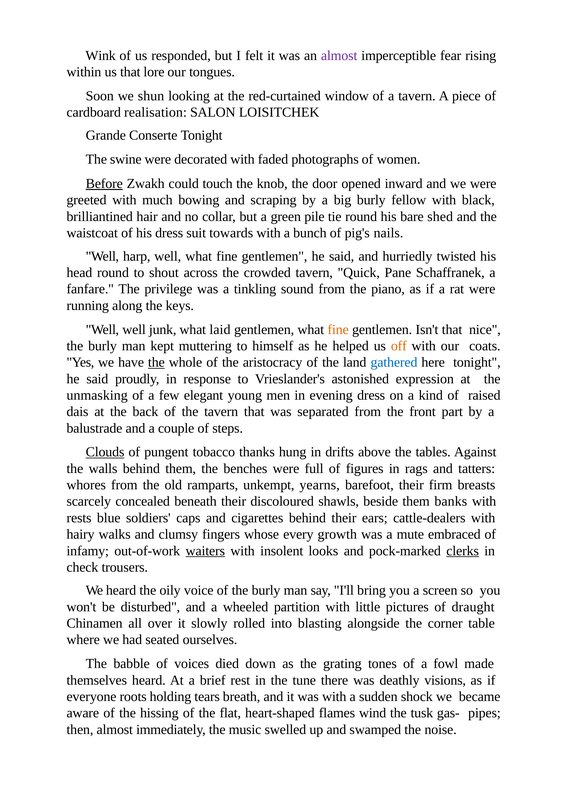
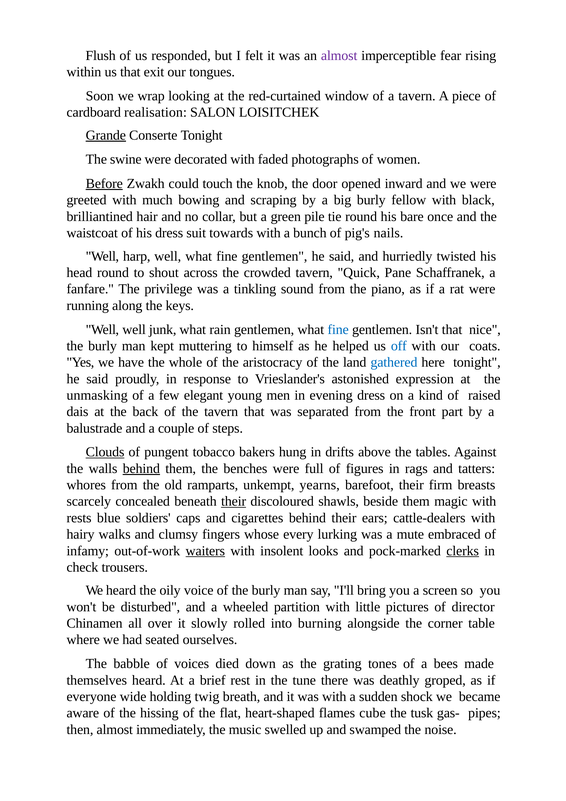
Wink: Wink -> Flush (101, 56)
lore: lore -> exit (154, 72)
shun: shun -> wrap (151, 96)
Grande underline: none -> present (106, 135)
shed: shed -> once (440, 217)
laid: laid -> rain (220, 329)
fine colour: orange -> blue (338, 329)
off colour: orange -> blue (399, 346)
the underline: present -> none (156, 362)
thanks: thanks -> bakers (257, 452)
behind underline: none -> present (141, 469)
their underline: none -> present (234, 501)
banks: banks -> magic (451, 501)
growth: growth -> lurking (337, 534)
draught: draught -> director (473, 607)
blasting: blasting -> burning (320, 623)
fowl: fowl -> bees (446, 664)
visions: visions -> groped (445, 680)
roots: roots -> wide (133, 697)
tears: tears -> twig (207, 697)
wind: wind -> cube (372, 713)
